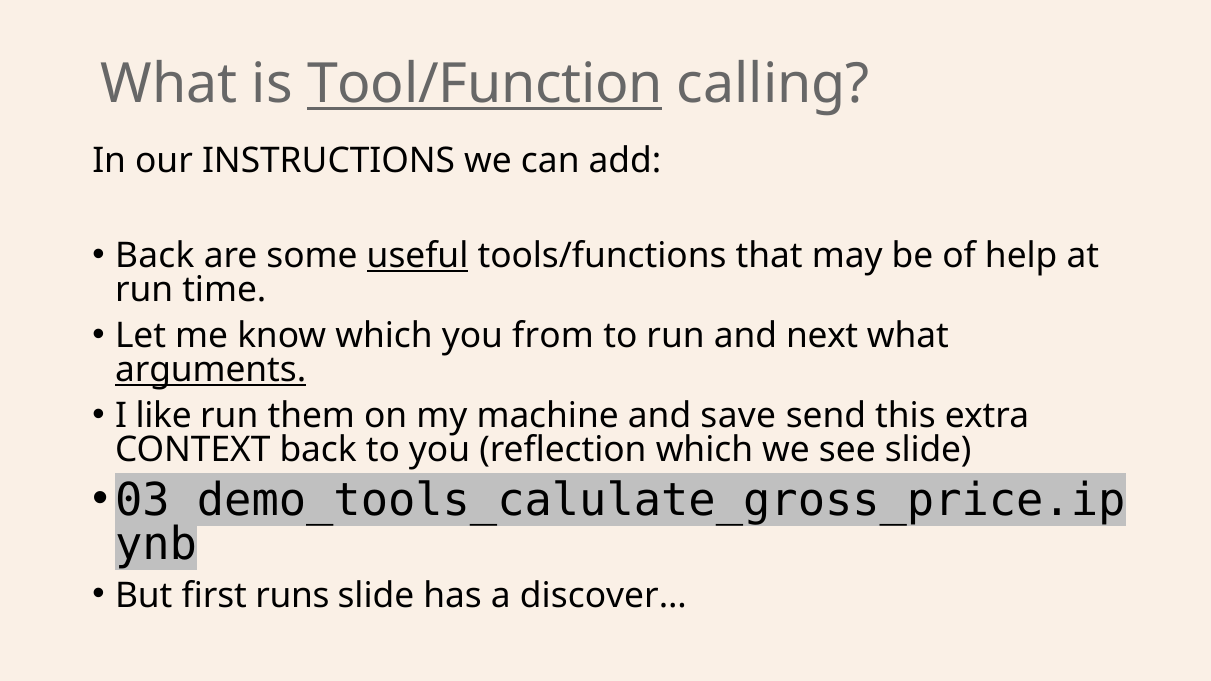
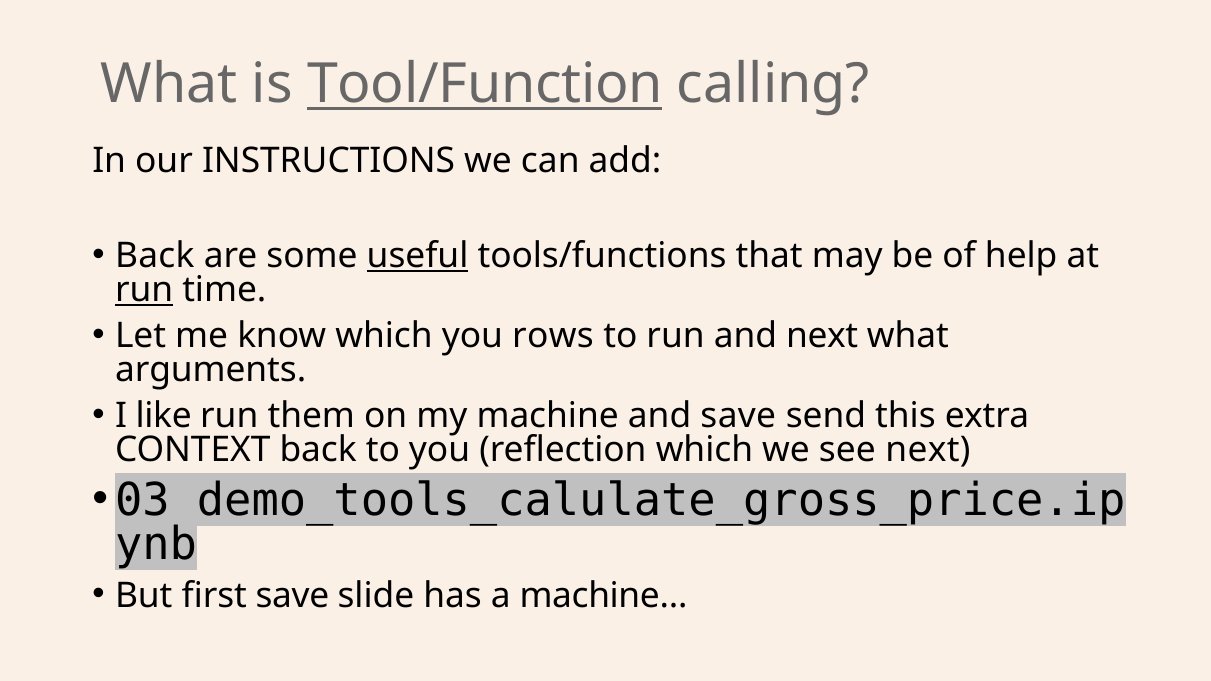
run underline: none -> present (144, 290)
from: from -> rows (553, 336)
arguments underline: present -> none (211, 370)
see slide: slide -> next (928, 450)
first runs: runs -> save (292, 596)
discover…: discover… -> machine… (603, 596)
